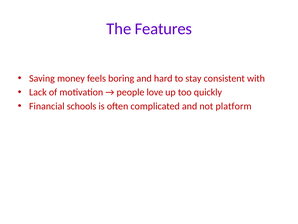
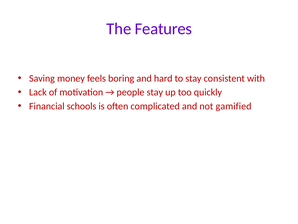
people love: love -> stay (155, 92)
platform: platform -> gamified (234, 106)
